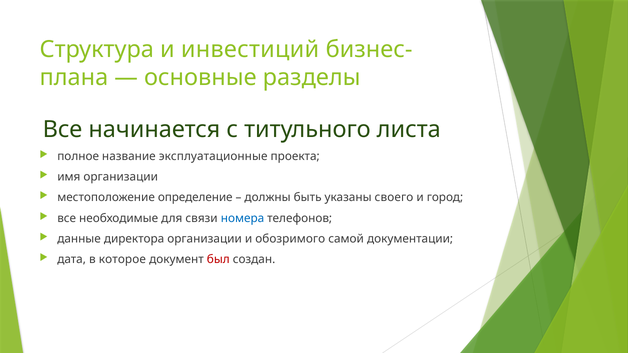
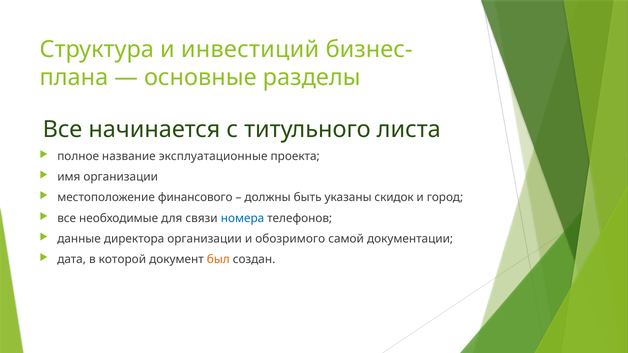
определение: определение -> финансового (195, 198)
своего: своего -> скидок (394, 198)
которое: которое -> которой (122, 260)
был colour: red -> orange (218, 260)
